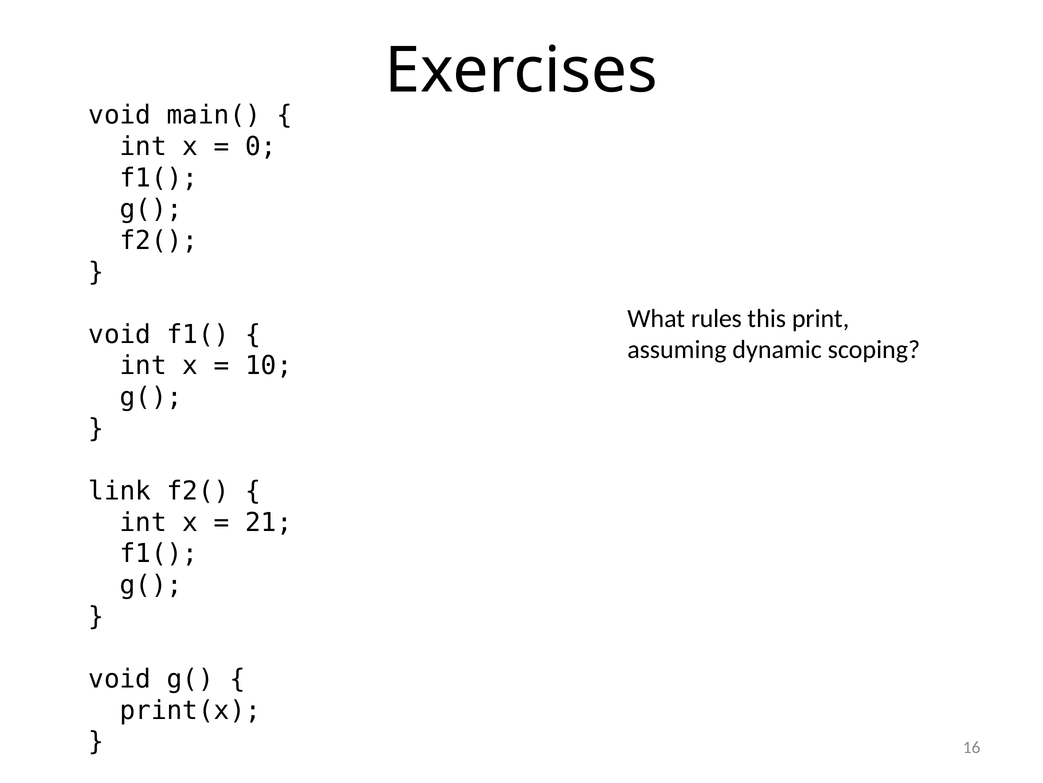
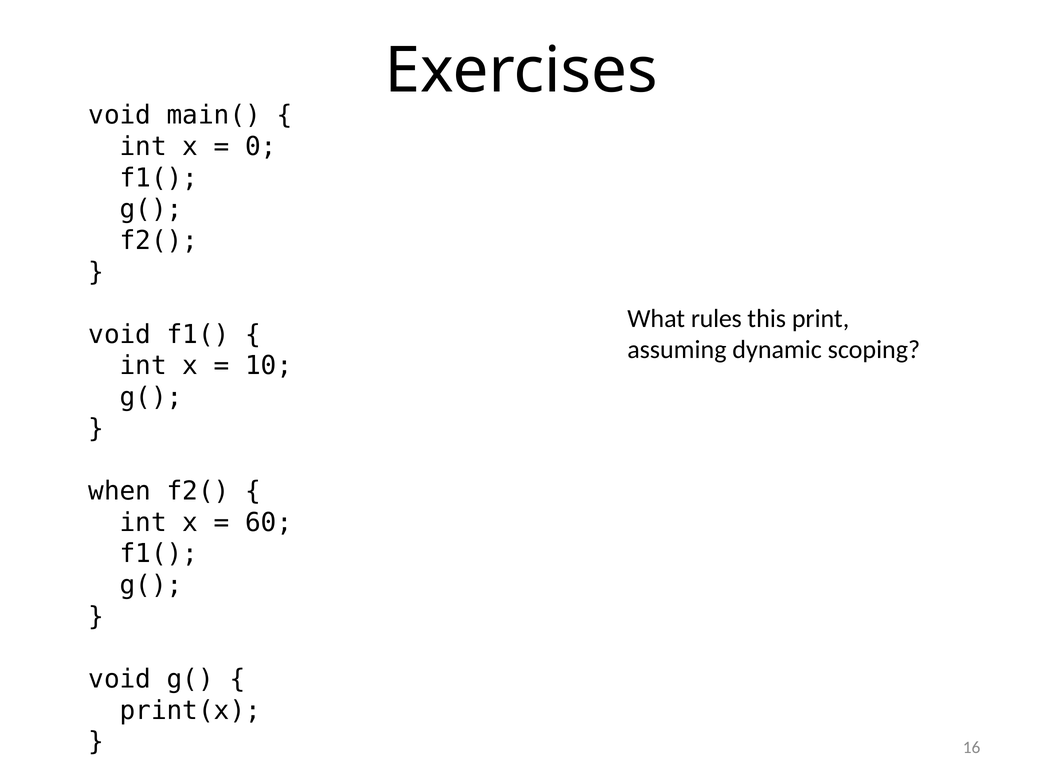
link: link -> when (120, 491)
21: 21 -> 60 (269, 522)
